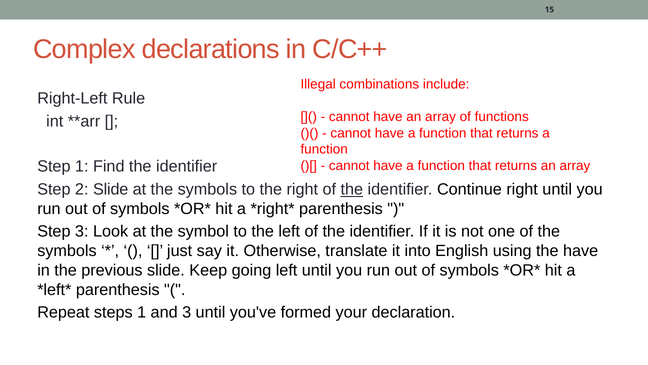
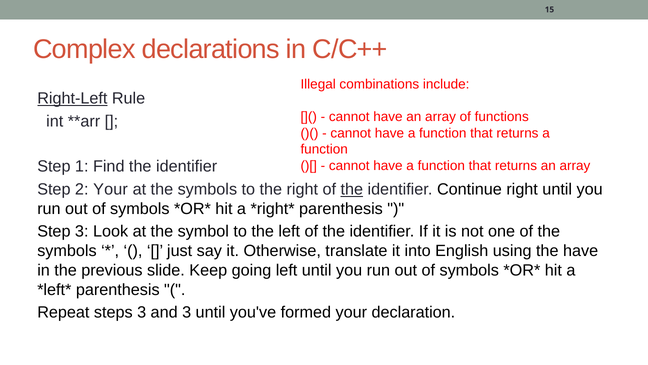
Right-Left underline: none -> present (72, 98)
2 Slide: Slide -> Your (111, 189)
steps 1: 1 -> 3 (142, 312)
